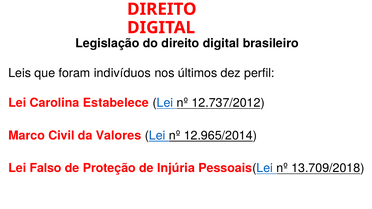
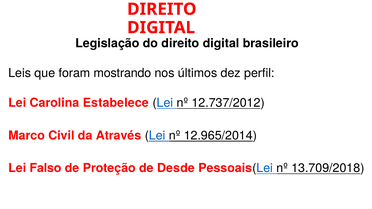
indivíduos: indivíduos -> mostrando (122, 73)
Valores: Valores -> Através (119, 136)
Injúria: Injúria -> Desde (176, 168)
